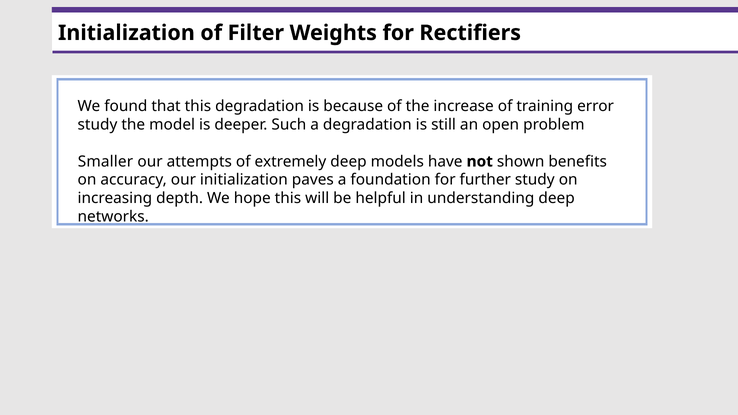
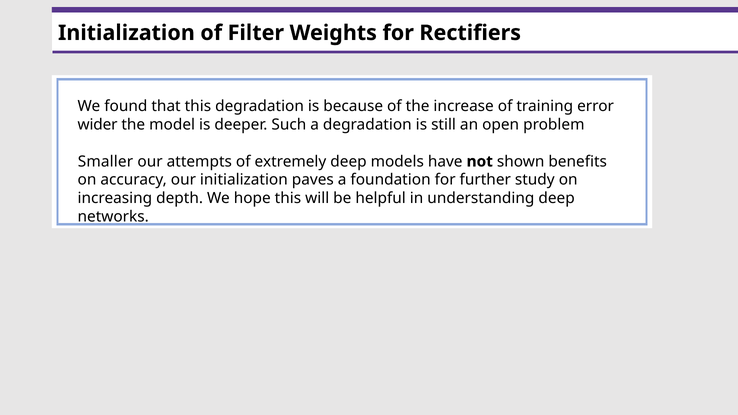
study: study -> wider (98, 125)
